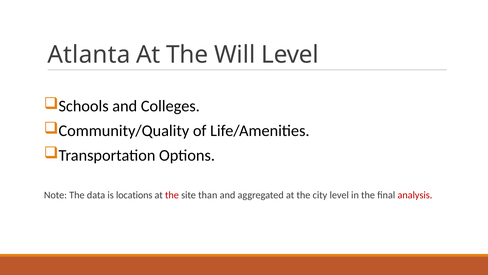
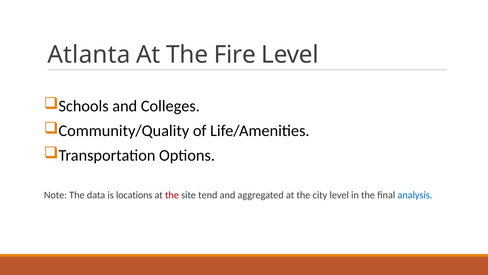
Will: Will -> Fire (235, 55)
than: than -> tend (208, 195)
analysis colour: red -> blue (415, 195)
